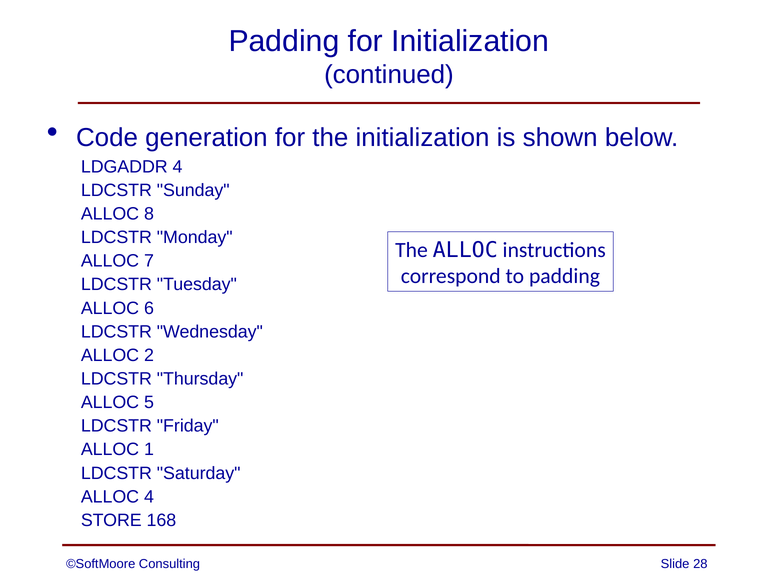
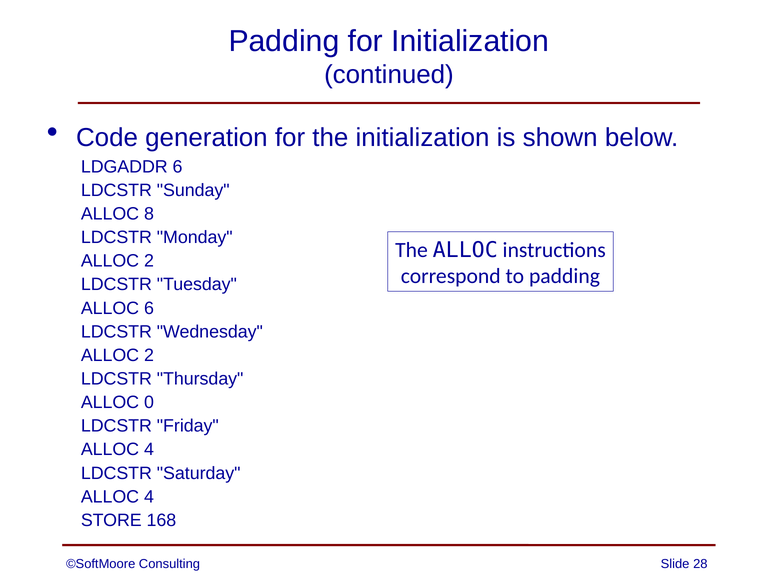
LDGADDR 4: 4 -> 6 (177, 167)
7: 7 -> 2 (149, 261)
5: 5 -> 0 (149, 402)
1: 1 -> 4 (149, 449)
